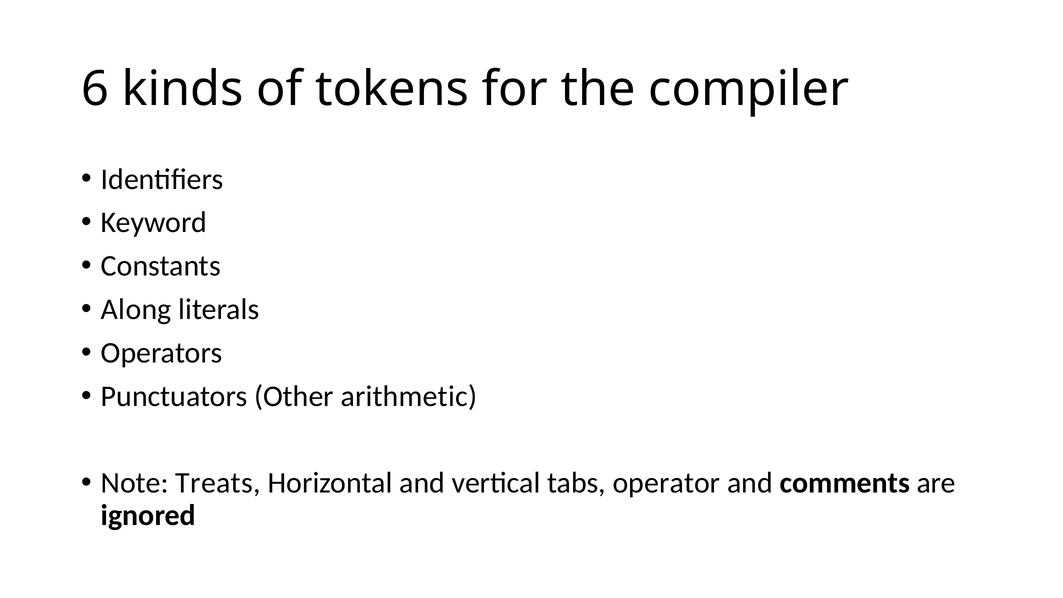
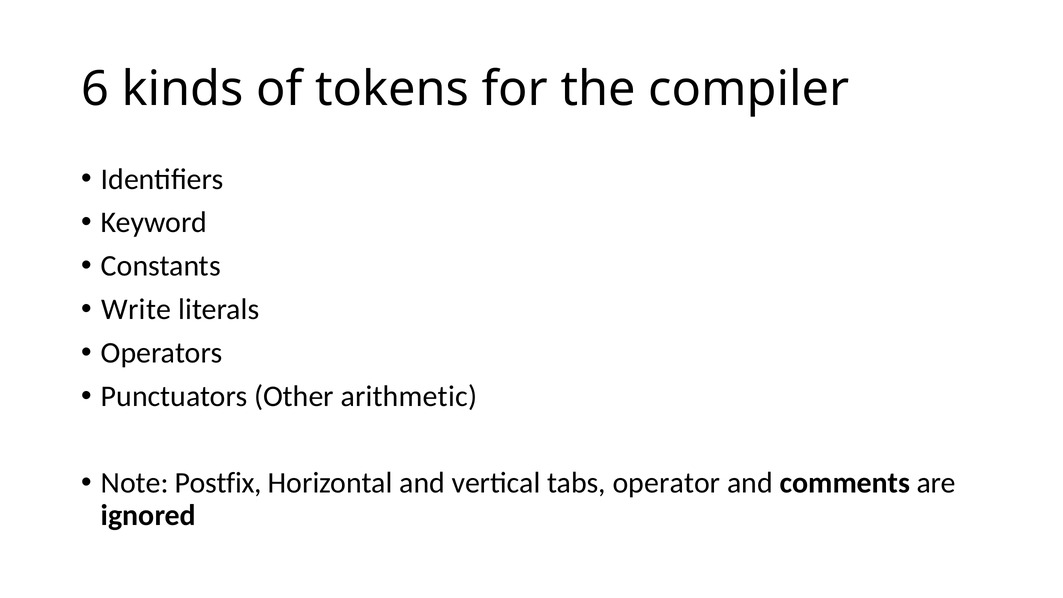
Along: Along -> Write (136, 309)
Treats: Treats -> Postfix (218, 483)
